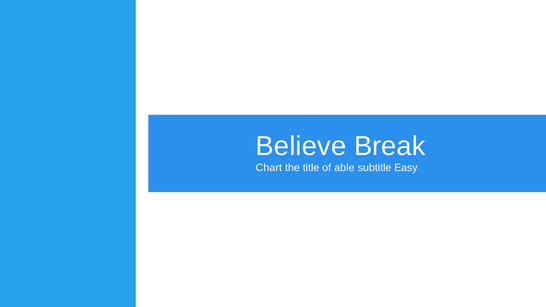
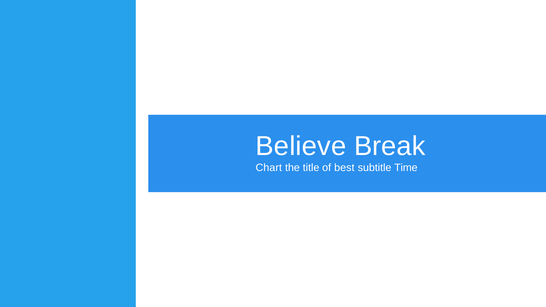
able: able -> best (344, 168)
Easy: Easy -> Time (406, 168)
